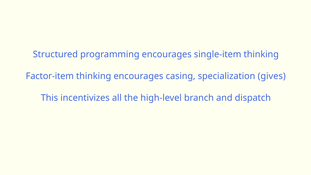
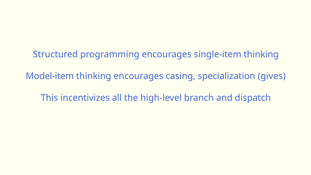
Factor-item: Factor-item -> Model-item (50, 76)
